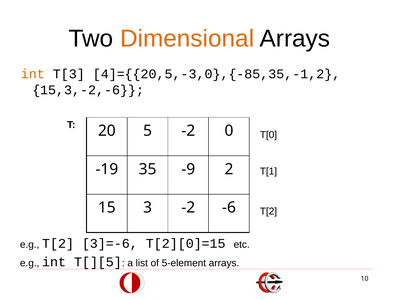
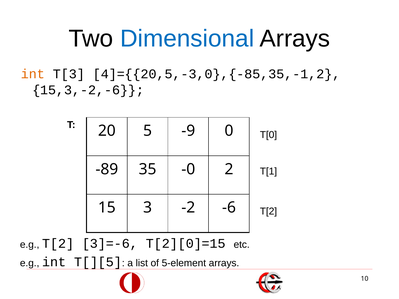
Dimensional colour: orange -> blue (187, 39)
5 -2: -2 -> -9 (188, 131)
-19: -19 -> -89 (107, 169)
-9: -9 -> -0 (188, 169)
